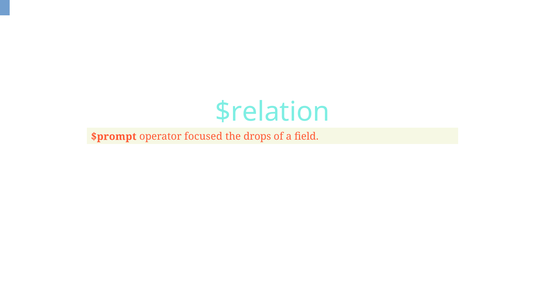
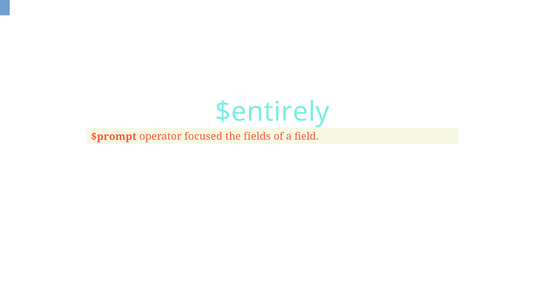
$relation: $relation -> $entirely (272, 112)
drops: drops -> fields (257, 137)
